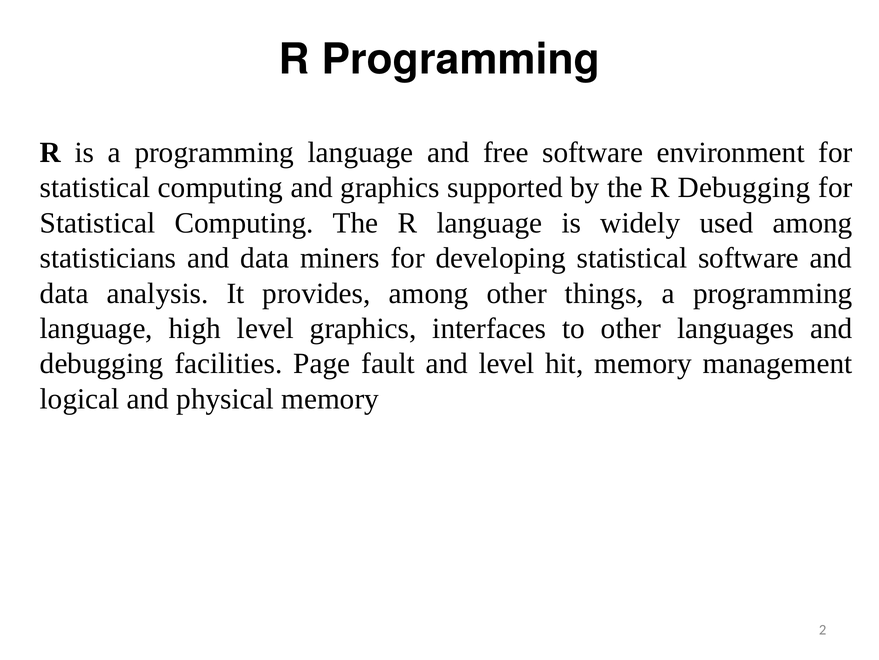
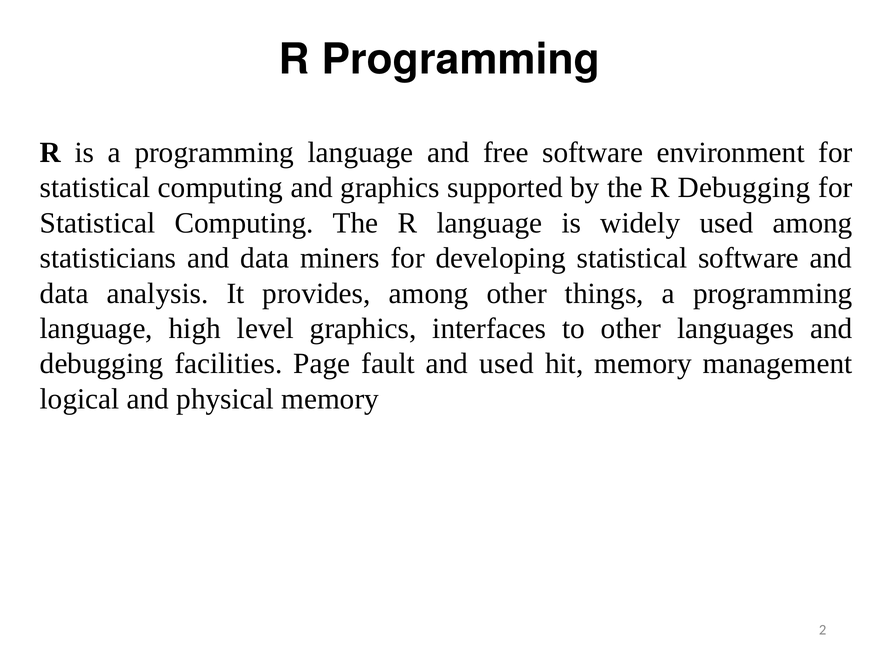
and level: level -> used (506, 363)
